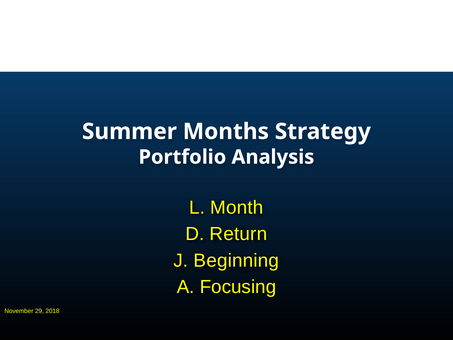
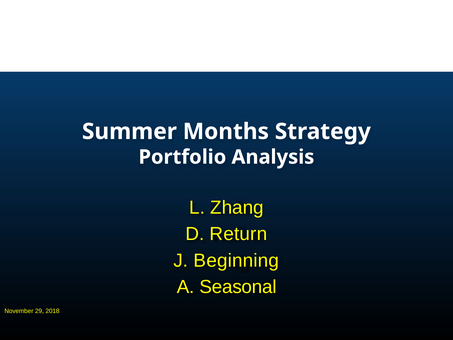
Month: Month -> Zhang (237, 207)
Focusing: Focusing -> Seasonal (238, 287)
